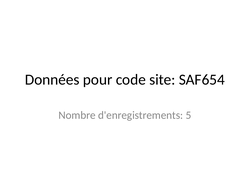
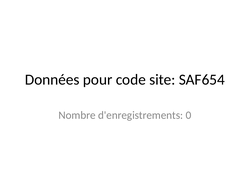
5: 5 -> 0 (188, 115)
